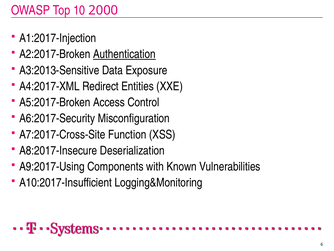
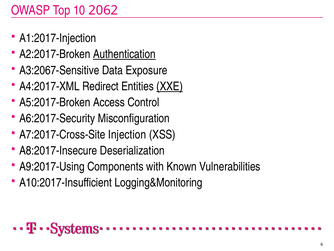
2000: 2000 -> 2062 (103, 10)
A3:2013-Sensitive: A3:2013-Sensitive -> A3:2067-Sensitive (59, 70)
XXE underline: none -> present (170, 86)
Function: Function -> Injection (127, 134)
